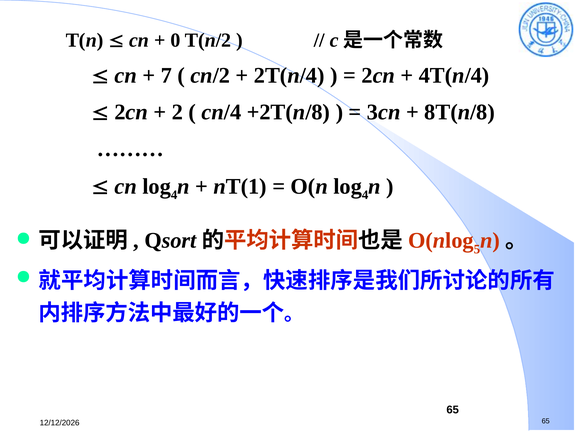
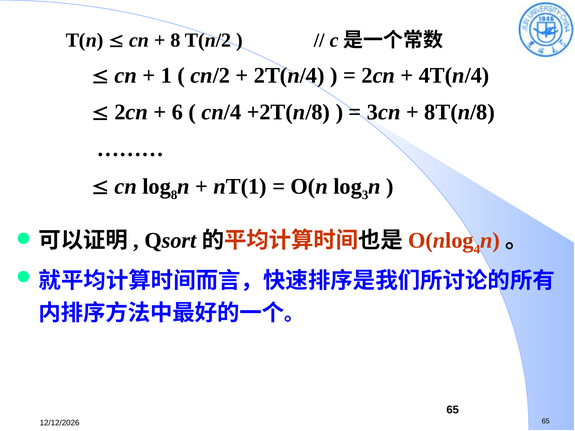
0: 0 -> 8 (175, 40)
7: 7 -> 1 (166, 76)
2: 2 -> 6 (177, 112)
4: 4 -> 8 (174, 195)
4: 4 -> 3 (365, 195)
5: 5 -> 4 (477, 249)
